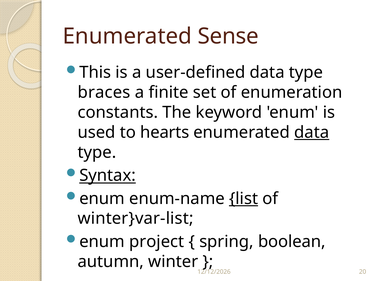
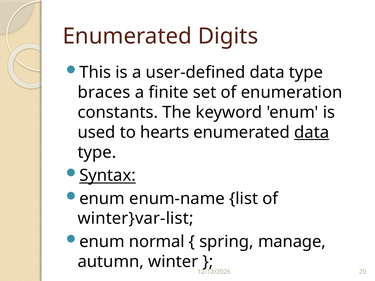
Sense: Sense -> Digits (228, 36)
list underline: present -> none (244, 199)
project: project -> normal (157, 242)
boolean: boolean -> manage (292, 242)
